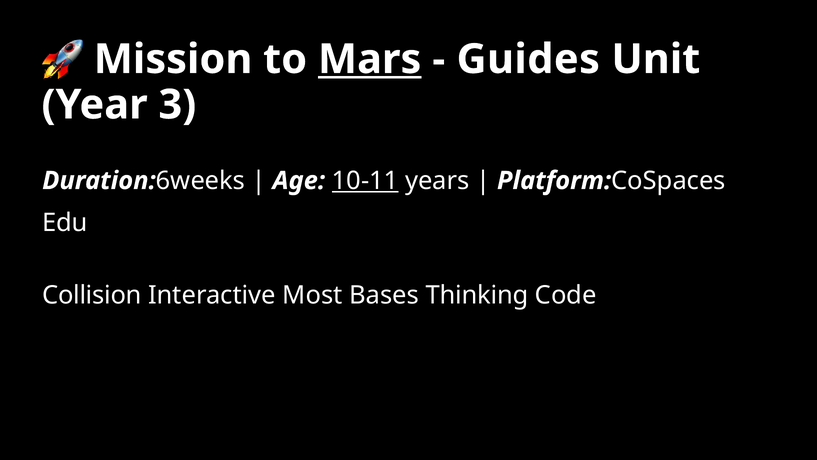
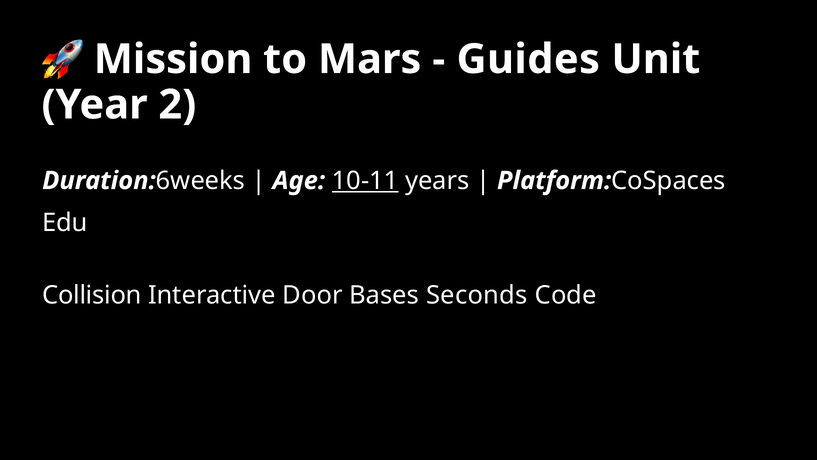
Mars underline: present -> none (370, 59)
3: 3 -> 2 (177, 105)
Most: Most -> Door (313, 295)
Thinking: Thinking -> Seconds (477, 295)
